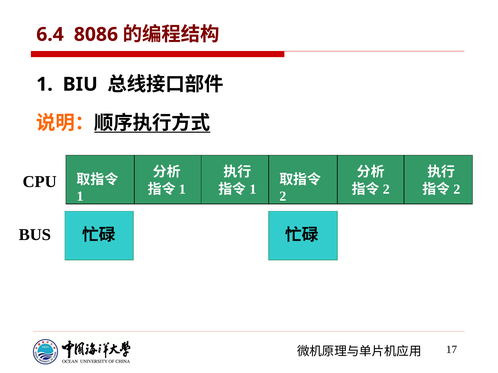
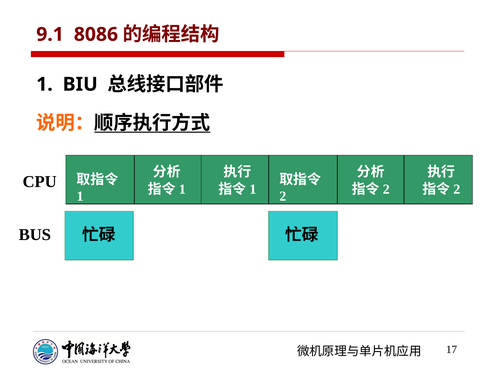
6.4: 6.4 -> 9.1 (50, 34)
